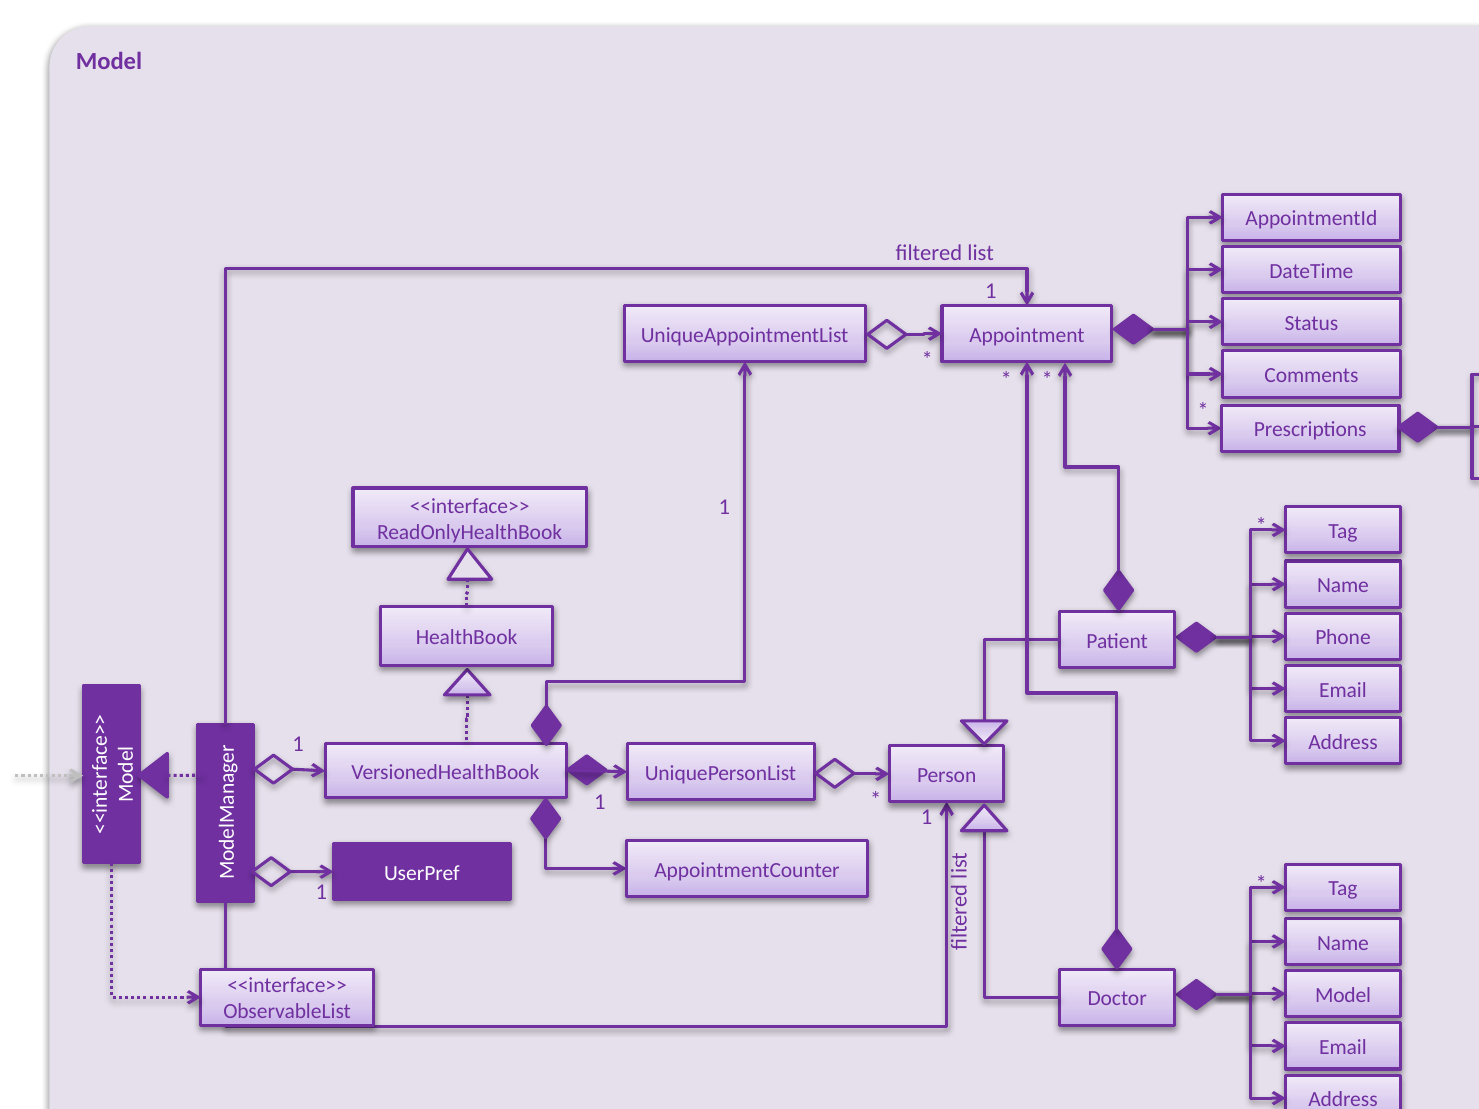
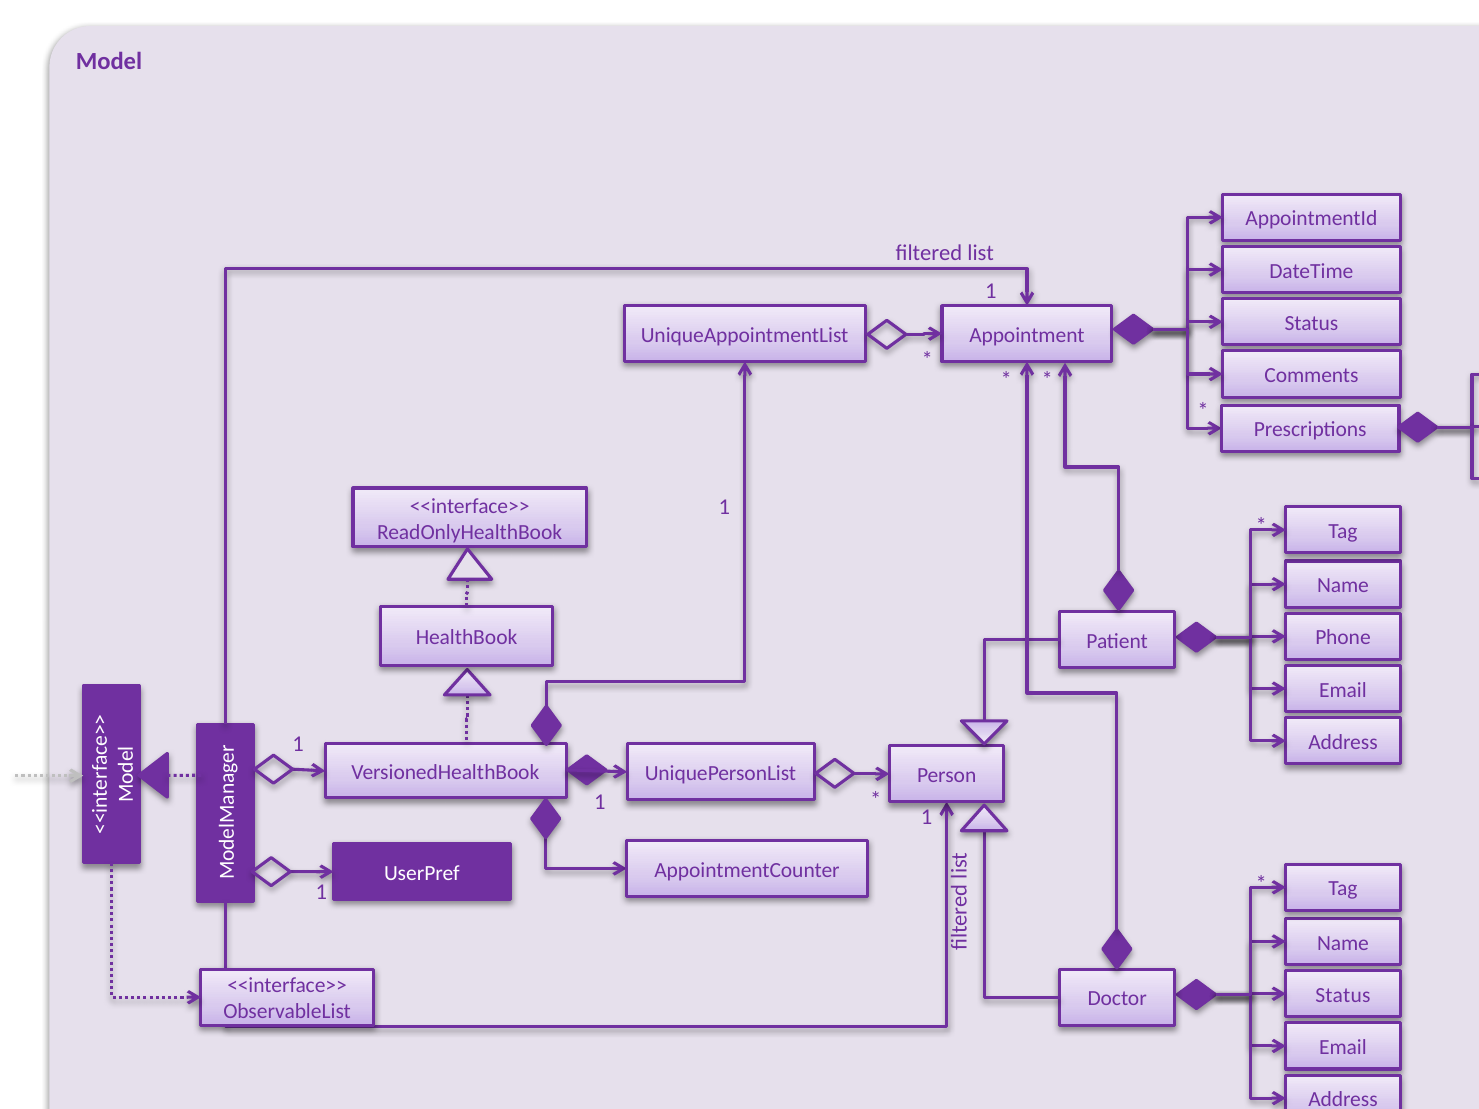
Model: Model -> Status (1343, 995)
